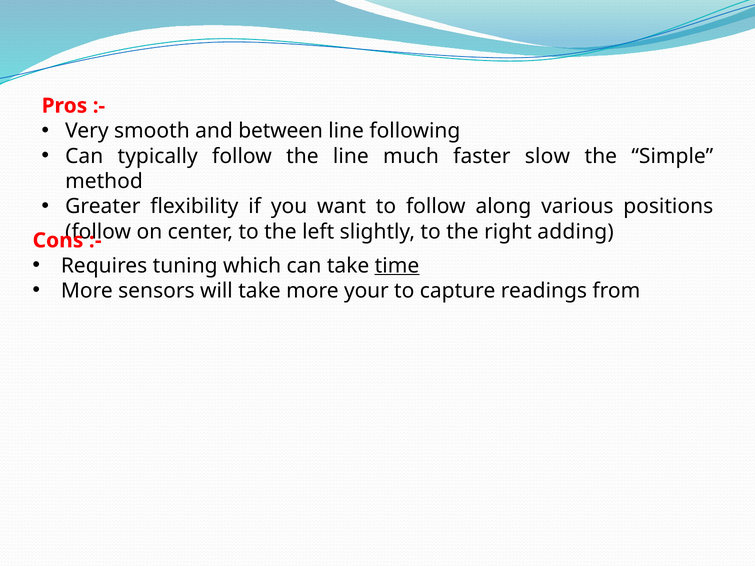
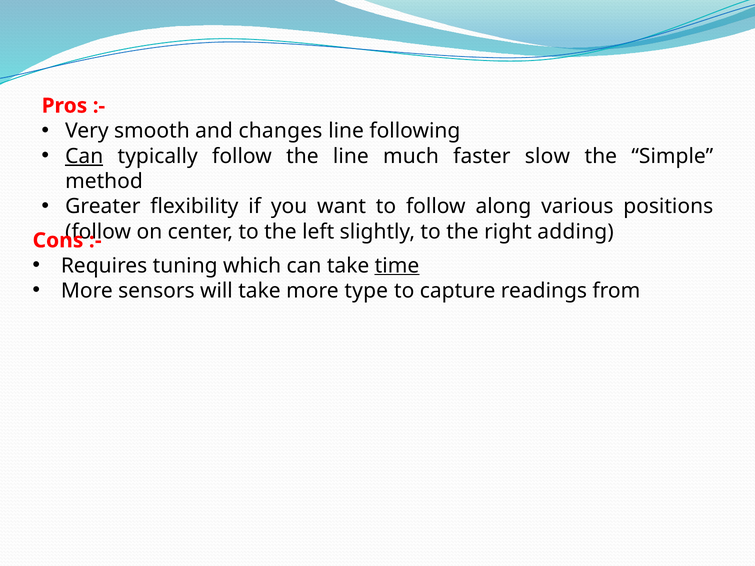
between: between -> changes (280, 131)
Can underline: none -> present (84, 156)
your: your -> type (366, 291)
